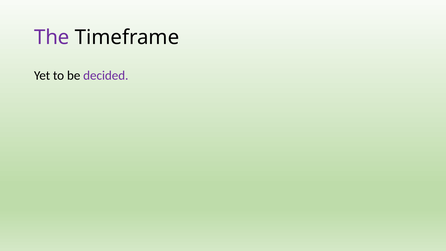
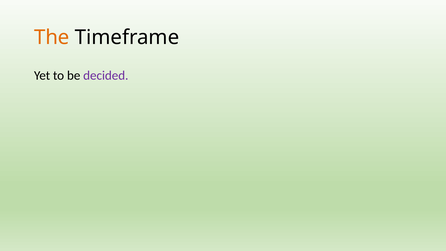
The colour: purple -> orange (52, 37)
